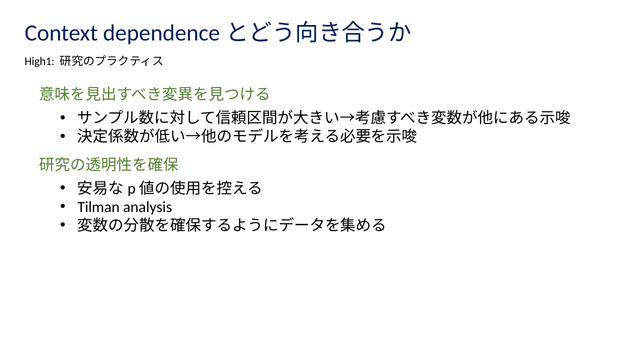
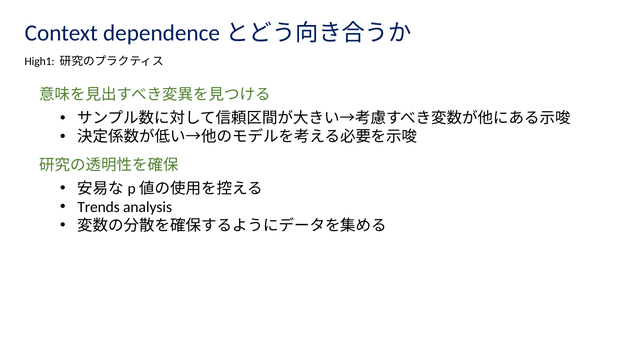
Tilman: Tilman -> Trends (99, 207)
